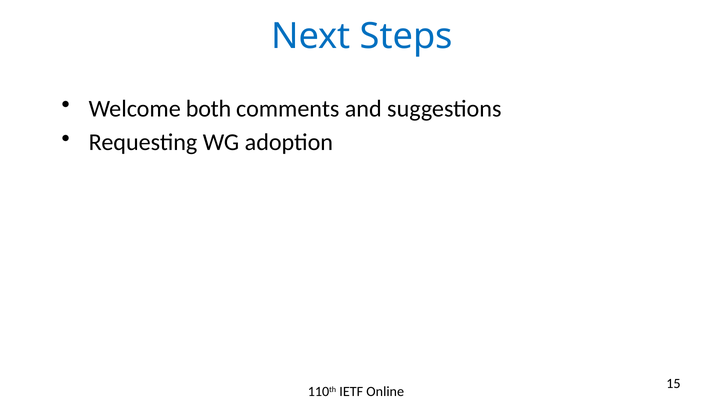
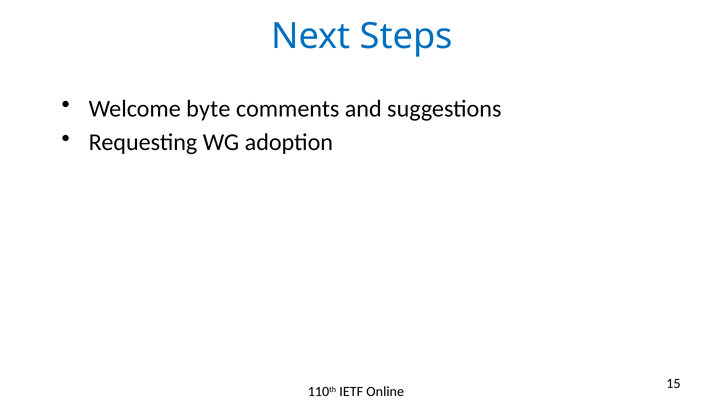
both: both -> byte (208, 109)
